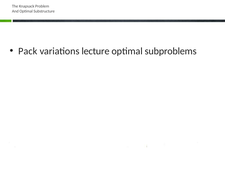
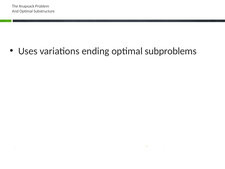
Pack: Pack -> Uses (28, 51)
lecture: lecture -> ending (95, 51)
